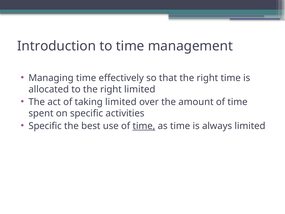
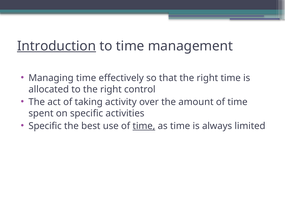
Introduction underline: none -> present (57, 46)
right limited: limited -> control (140, 89)
taking limited: limited -> activity (121, 102)
